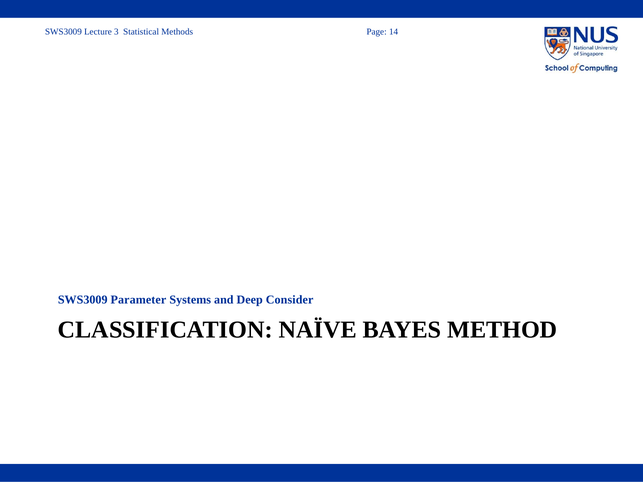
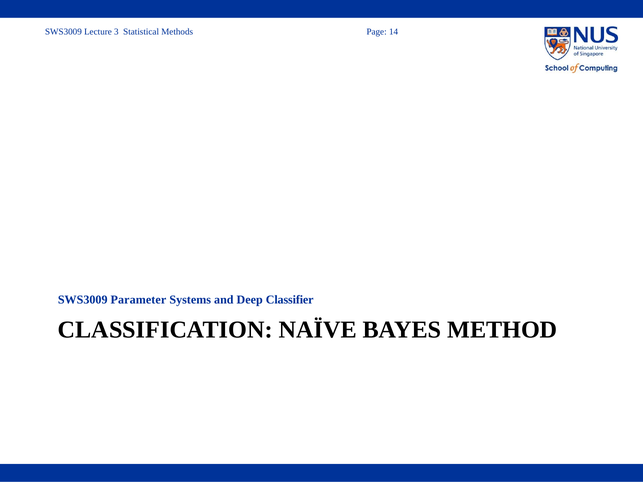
Consider: Consider -> Classifier (290, 300)
